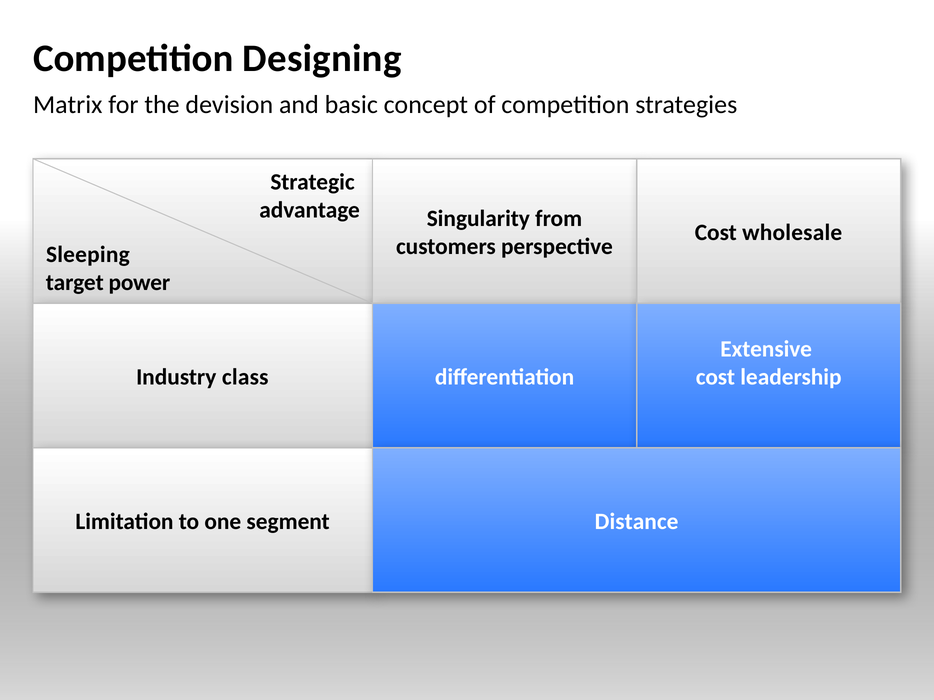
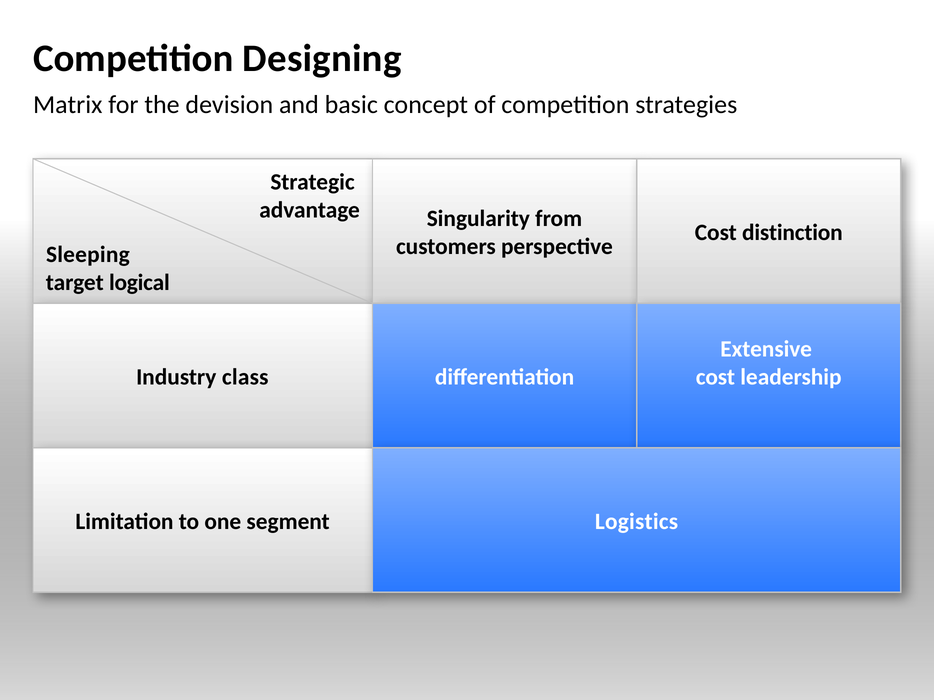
wholesale: wholesale -> distinction (792, 233)
power: power -> logical (139, 283)
Distance: Distance -> Logistics (637, 522)
